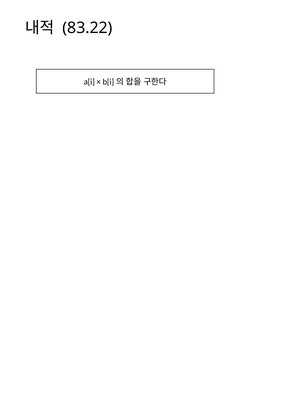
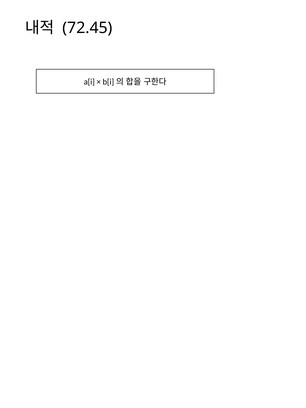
83.22: 83.22 -> 72.45 (87, 28)
